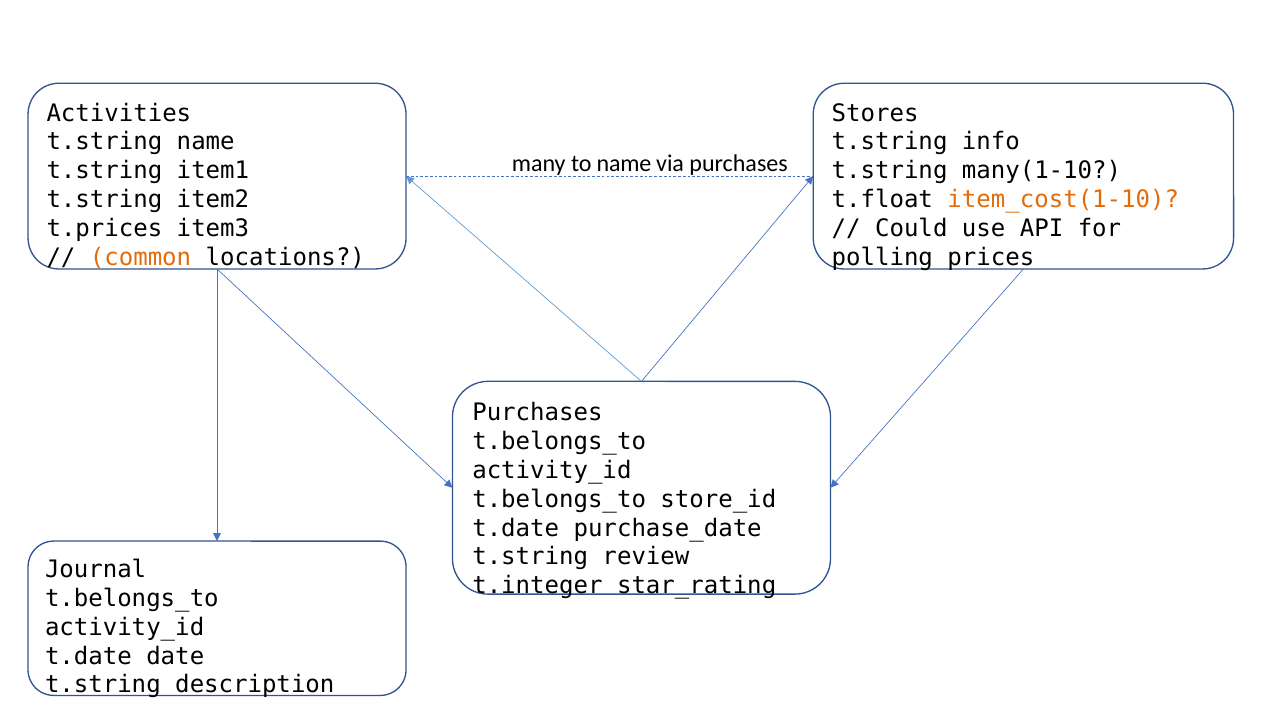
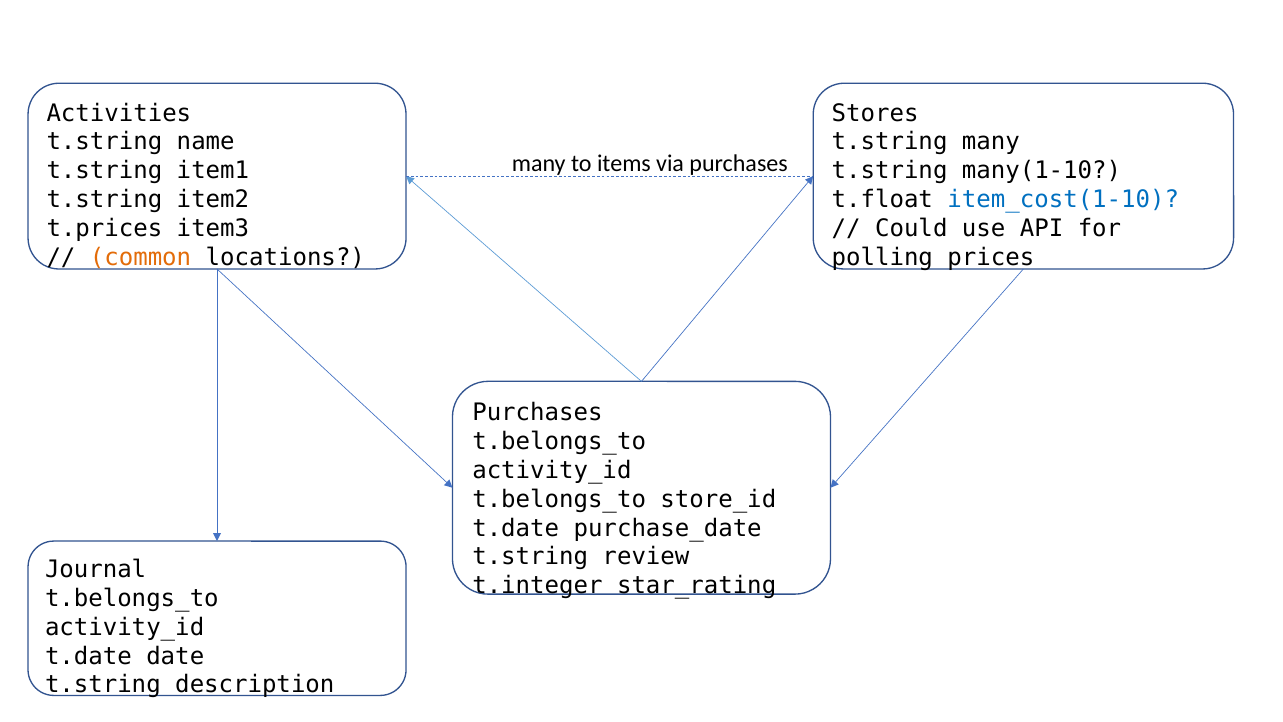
t.string info: info -> many (991, 142)
to name: name -> items (624, 163)
item_cost(1-10 colour: orange -> blue (1063, 200)
